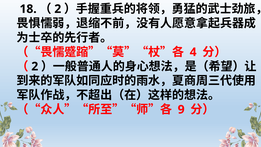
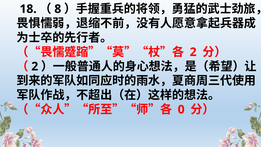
2: 2 -> 8 (58, 9)
4: 4 -> 2 (193, 52)
9: 9 -> 0 (181, 109)
